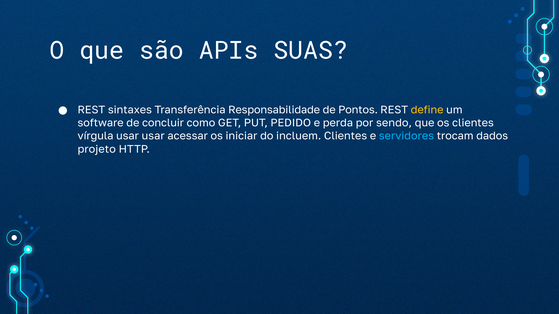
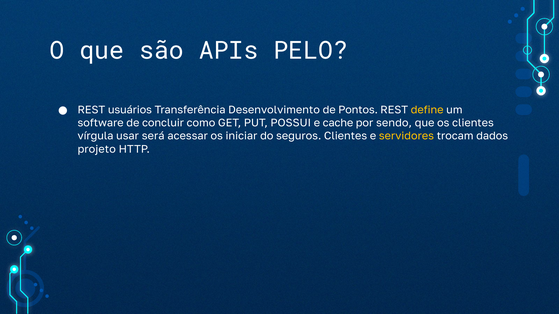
SUAS: SUAS -> PELO (311, 51)
sintaxes: sintaxes -> usuários (130, 110)
Responsabilidade: Responsabilidade -> Desenvolvimento (274, 110)
PEDIDO: PEDIDO -> POSSUI (291, 123)
perda: perda -> cache (338, 123)
usar usar: usar -> será (153, 136)
incluem: incluem -> seguros (299, 136)
servidores colour: light blue -> yellow (406, 136)
